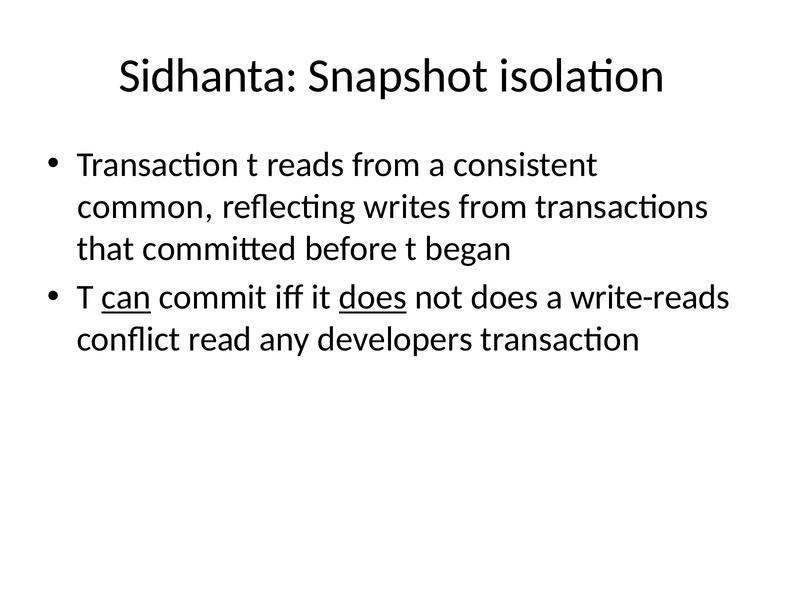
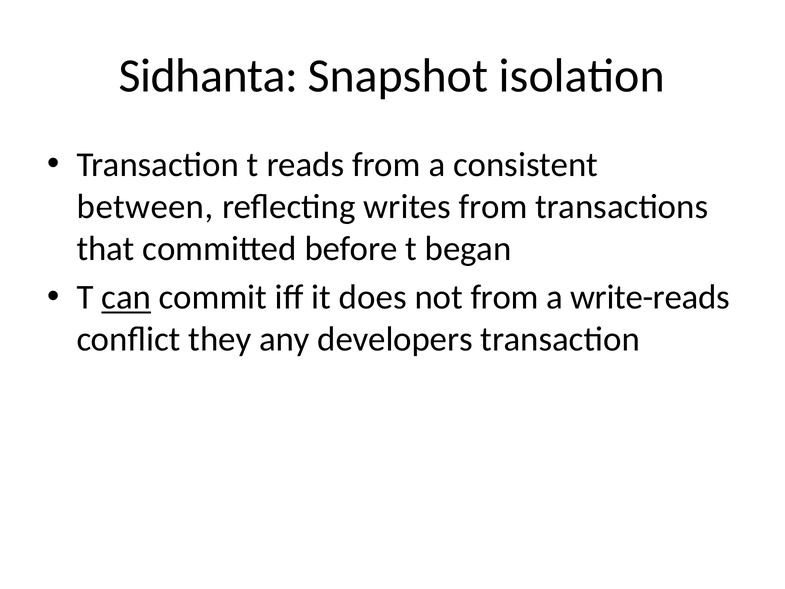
common: common -> between (145, 207)
does underline: present -> none (373, 297)
not does: does -> from (505, 297)
read: read -> they (220, 339)
